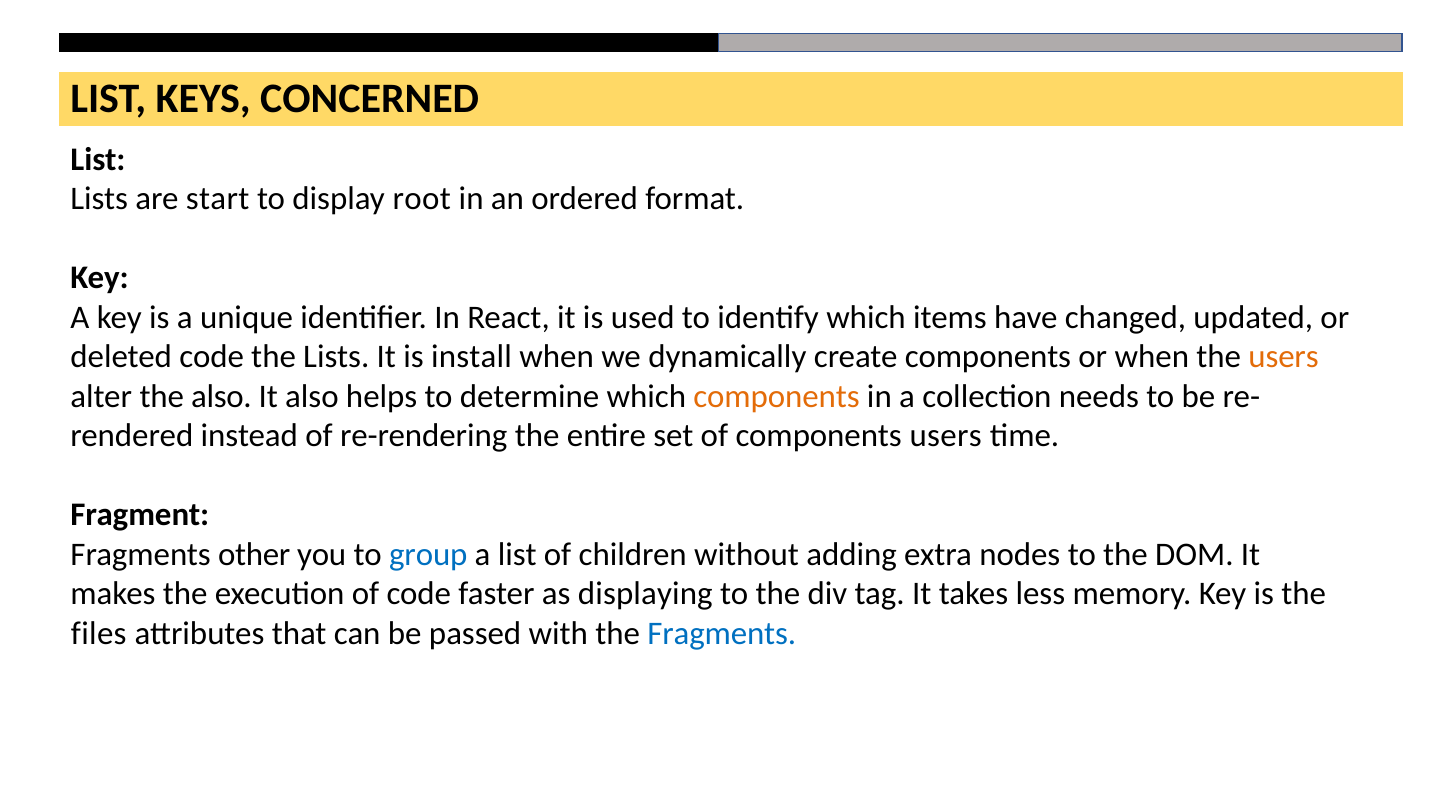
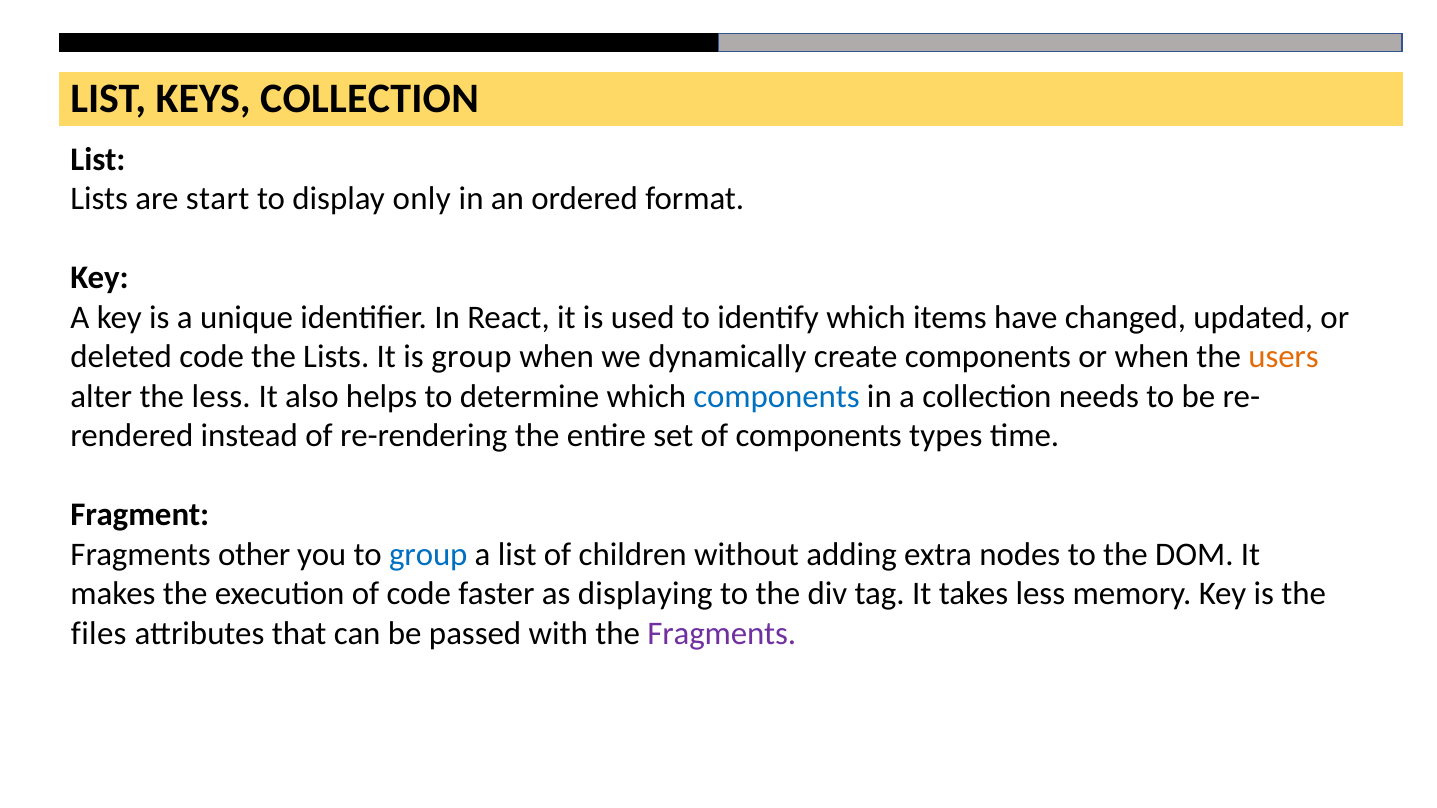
KEYS CONCERNED: CONCERNED -> COLLECTION (370, 99)
root: root -> only (422, 199)
is install: install -> group (471, 357)
the also: also -> less (221, 397)
components colour: orange -> blue (777, 397)
components users: users -> types (946, 436)
Fragments colour: blue -> purple (722, 634)
